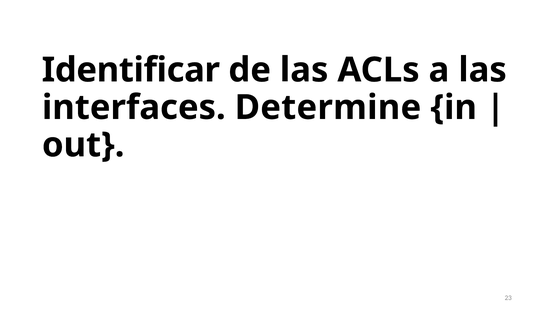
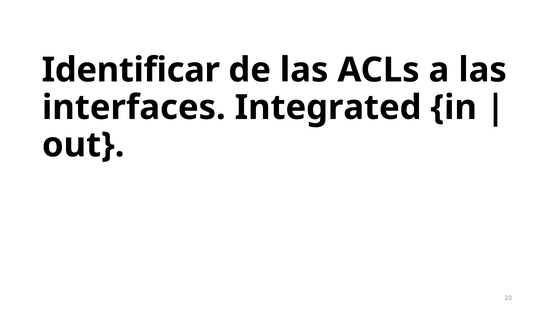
Determine: Determine -> Integrated (328, 107)
